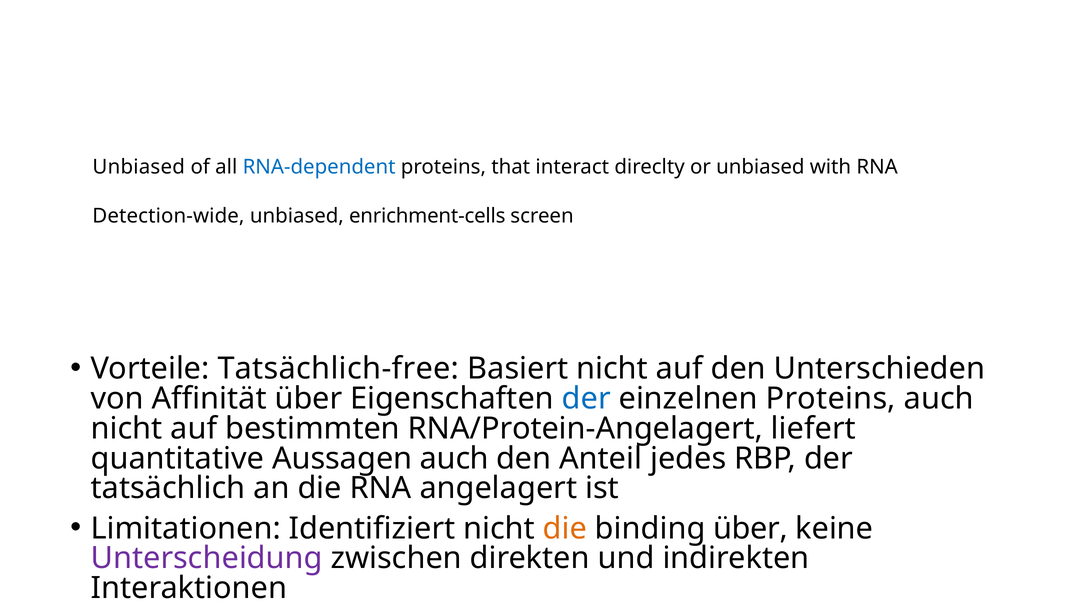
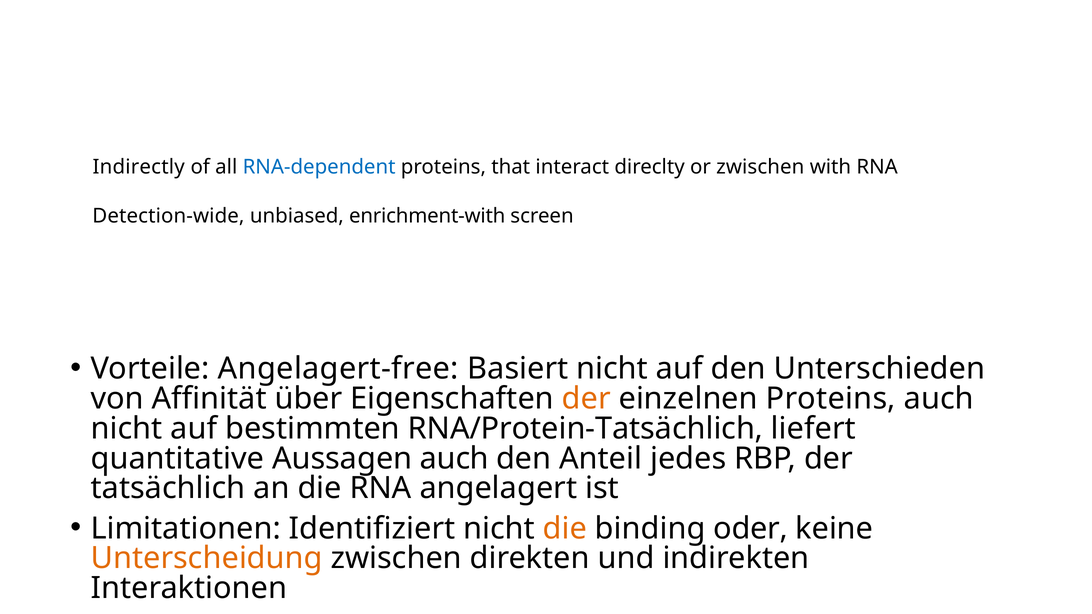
Unbiased: Unbiased -> Indirectly (139, 167)
or unbiased: unbiased -> zwischen (760, 167)
enrichment-cells: enrichment-cells -> enrichment-with (427, 216)
Tatsächlich-free: Tatsächlich-free -> Angelagert-free (338, 369)
der colour: blue -> orange (586, 399)
RNA/Protein-Angelagert: RNA/Protein-Angelagert -> RNA/Protein-Tatsächlich (585, 429)
binding über: über -> oder (751, 529)
Unterscheidung colour: purple -> orange (207, 559)
